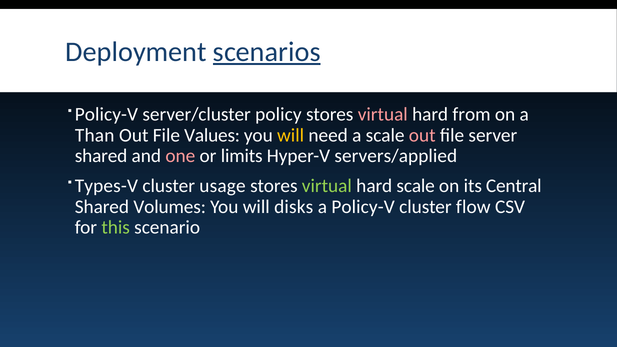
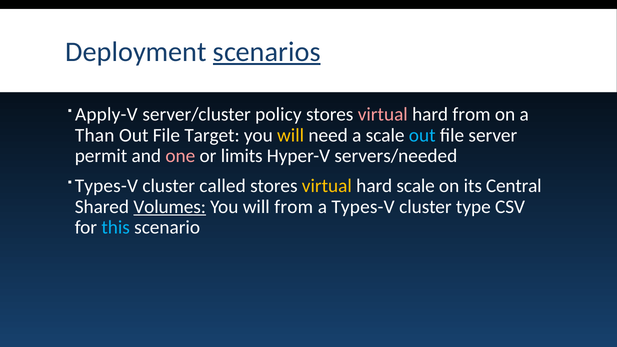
Policy-V: Policy-V -> Apply-V (106, 114)
Values: Values -> Target (212, 135)
out colour: pink -> light blue (422, 135)
shared: shared -> permit (101, 156)
servers/applied: servers/applied -> servers/needed (396, 156)
usage: usage -> called (223, 186)
virtual colour: light green -> yellow (327, 186)
Volumes underline: none -> present (170, 207)
will disks: disks -> from (294, 207)
a Policy-V: Policy-V -> Types-V (363, 207)
flow: flow -> type (473, 207)
this colour: light green -> light blue (116, 228)
